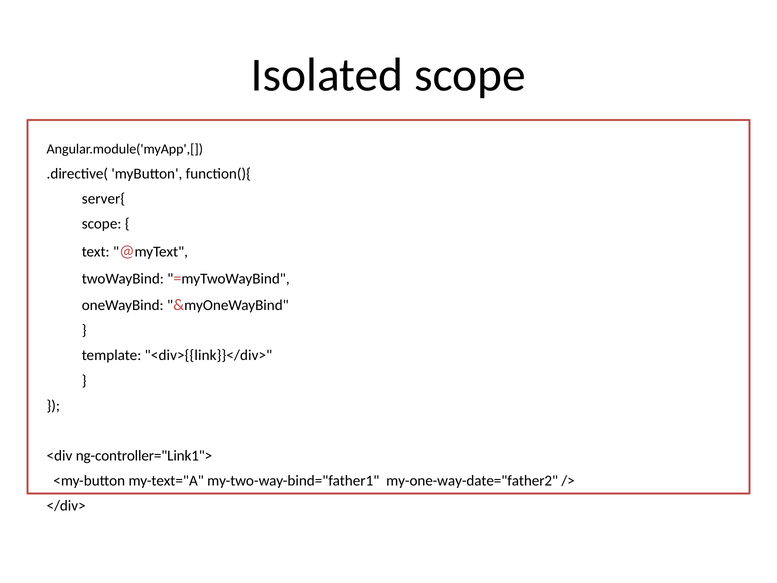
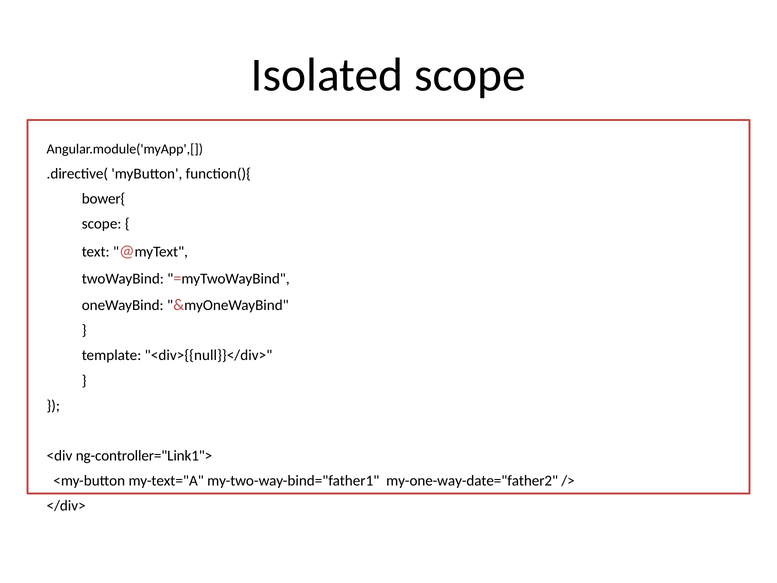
server{: server{ -> bower{ (104, 199)
<div>{{link}}</div>: <div>{{link}}</div> -> <div>{{null}}</div> (209, 355)
